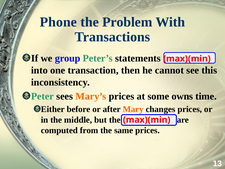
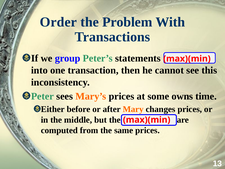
Phone: Phone -> Order (58, 22)
